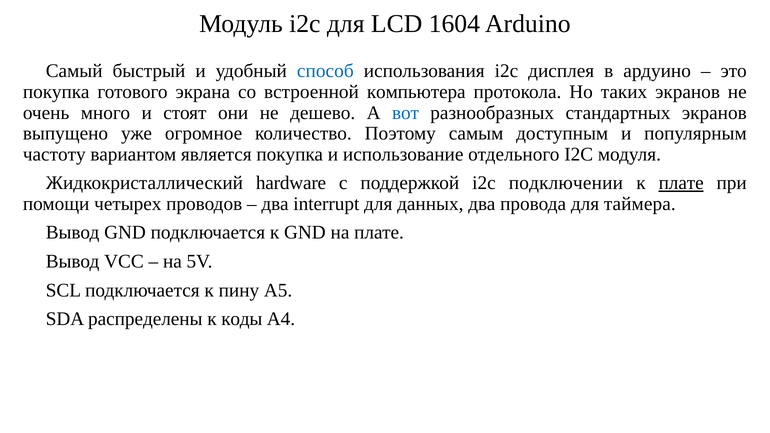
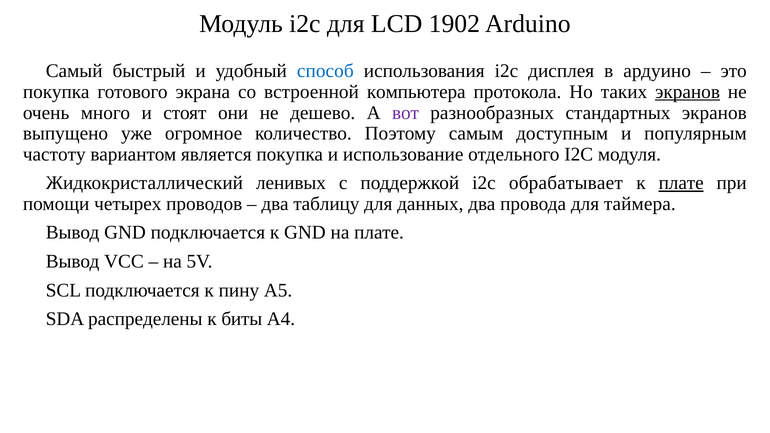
1604: 1604 -> 1902 (454, 24)
экранов underline: none -> present (688, 92)
вот colour: blue -> purple (406, 113)
hardware: hardware -> ленивых (291, 183)
подключении: подключении -> обрабатывает (566, 183)
interrupt: interrupt -> таблицу (326, 204)
коды: коды -> биты (242, 319)
